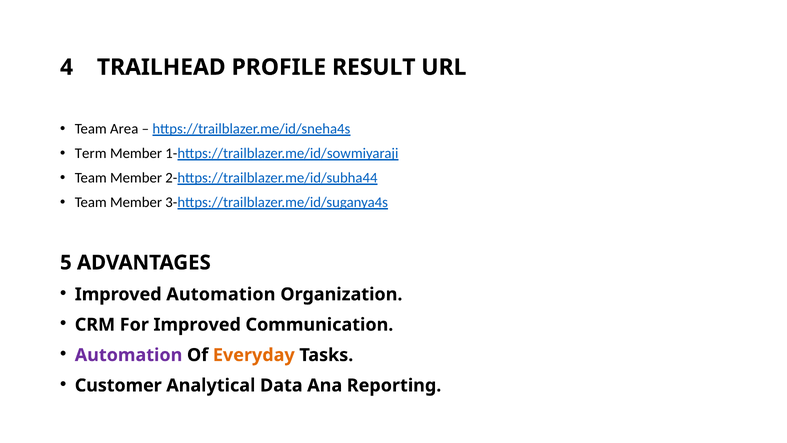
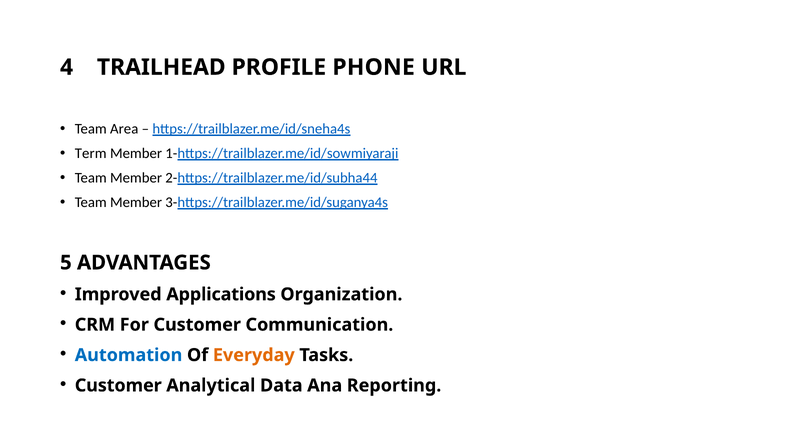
RESULT: RESULT -> PHONE (374, 67)
Improved Automation: Automation -> Applications (221, 294)
For Improved: Improved -> Customer (197, 325)
Automation colour: purple -> blue (129, 355)
